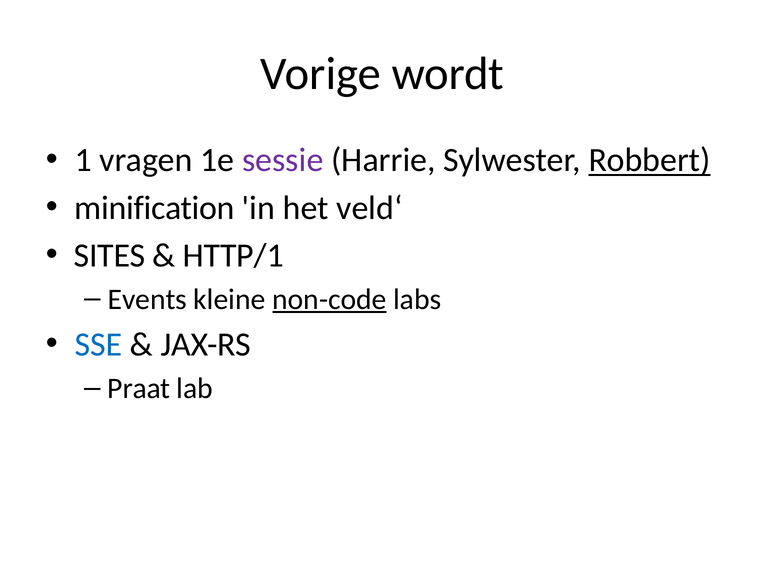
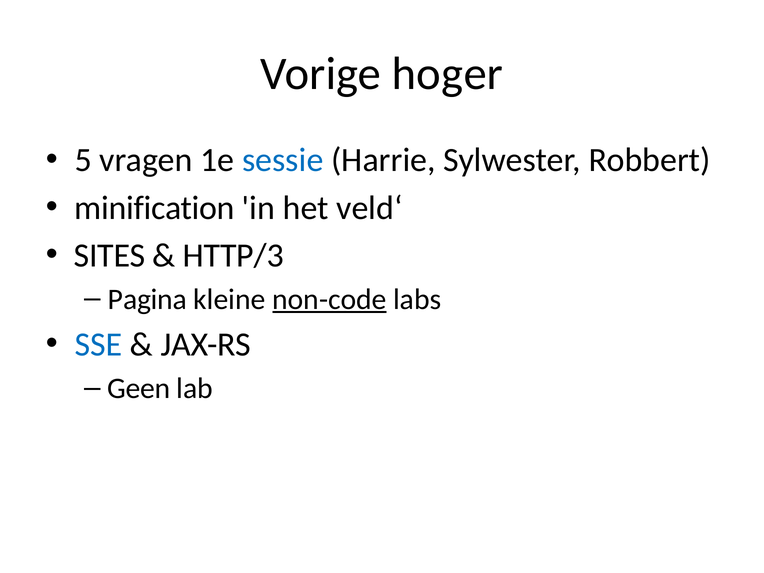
wordt: wordt -> hoger (447, 74)
1: 1 -> 5 (83, 160)
sessie colour: purple -> blue (283, 160)
Robbert underline: present -> none (649, 160)
HTTP/1: HTTP/1 -> HTTP/3 (233, 255)
Events: Events -> Pagina (147, 299)
Praat: Praat -> Geen (139, 388)
